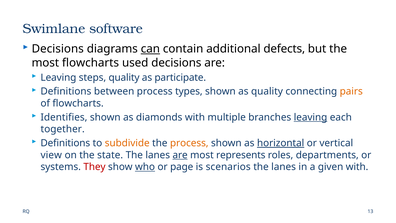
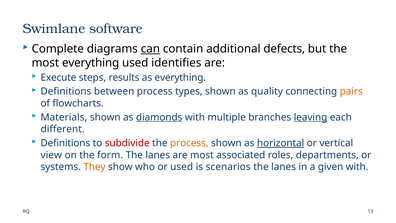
Decisions: Decisions -> Complete (58, 49)
most flowcharts: flowcharts -> everything (91, 63)
used decisions: decisions -> identifies (176, 63)
Leaving: Leaving -> Execute (58, 77)
steps quality: quality -> results (124, 77)
as participate: participate -> everything (180, 77)
Identifies: Identifies -> Materials (64, 117)
diamonds underline: none -> present (159, 117)
together: together -> different (63, 129)
subdivide colour: orange -> red (127, 143)
state: state -> form (110, 155)
are underline: present -> none (180, 155)
represents: represents -> associated (241, 155)
They colour: red -> orange (94, 167)
who underline: present -> none (145, 167)
or page: page -> used (182, 167)
